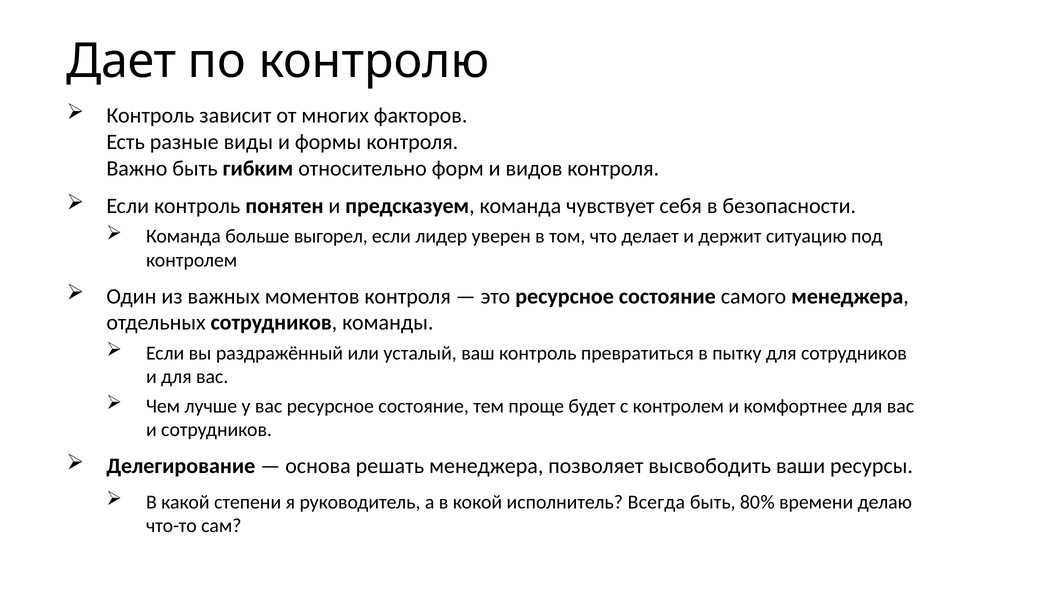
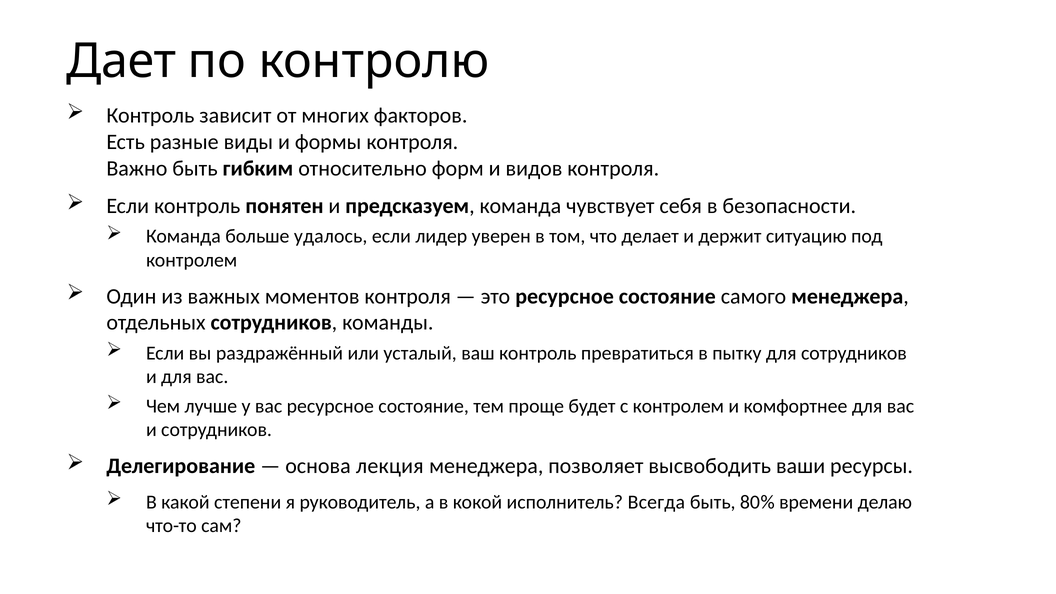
выгорел: выгорел -> удалось (331, 236)
решать: решать -> лекция (390, 466)
